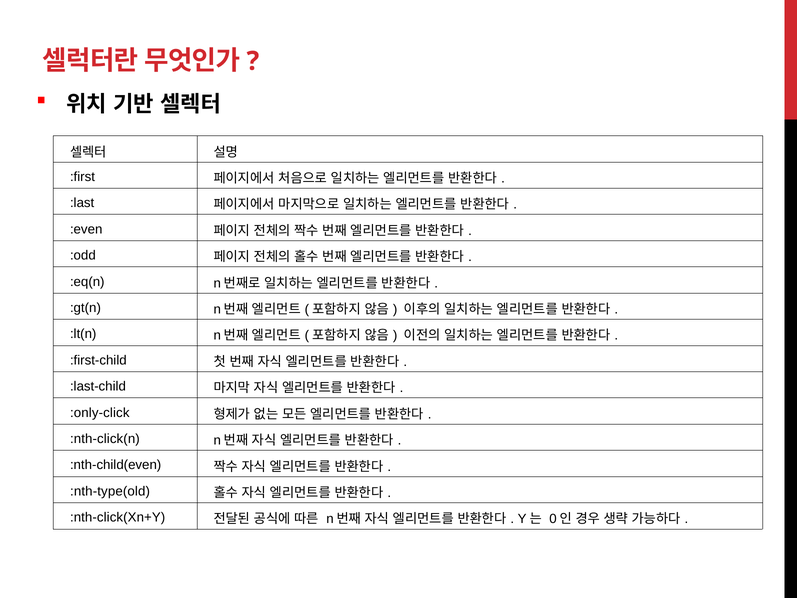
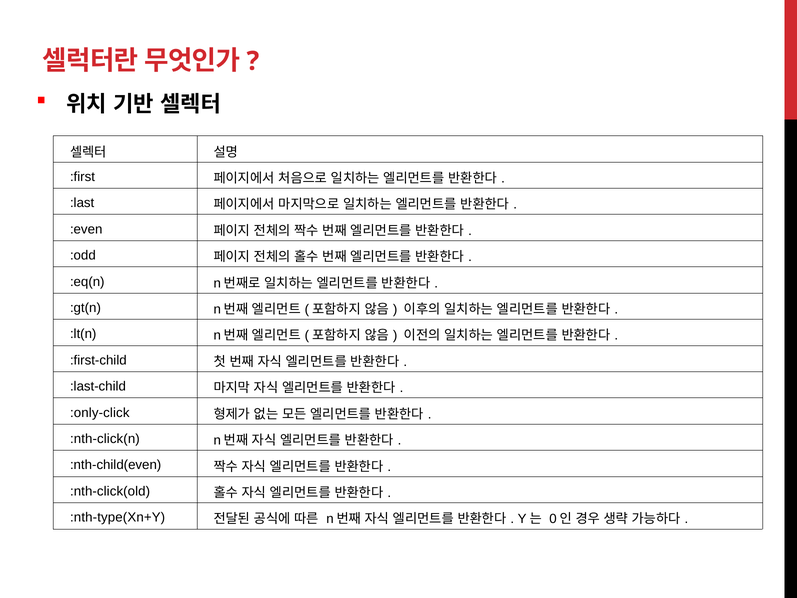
:nth-type(old: :nth-type(old -> :nth-click(old (110, 491)
:nth-click(Xn+Y: :nth-click(Xn+Y -> :nth-type(Xn+Y (118, 517)
